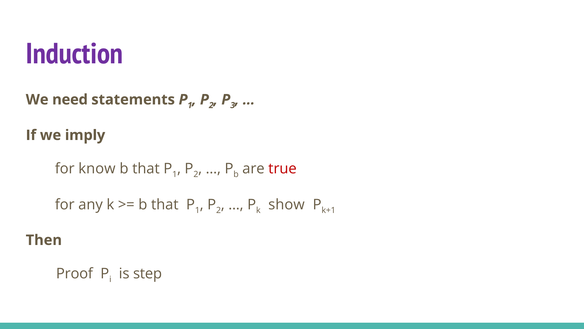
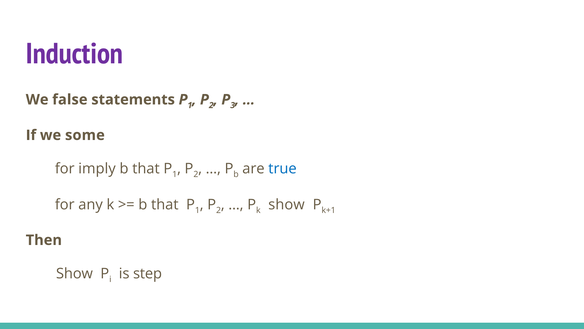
need: need -> false (70, 99)
imply: imply -> some (85, 135)
know: know -> imply (97, 168)
true colour: red -> blue (282, 168)
Proof: Proof -> Show (74, 273)
